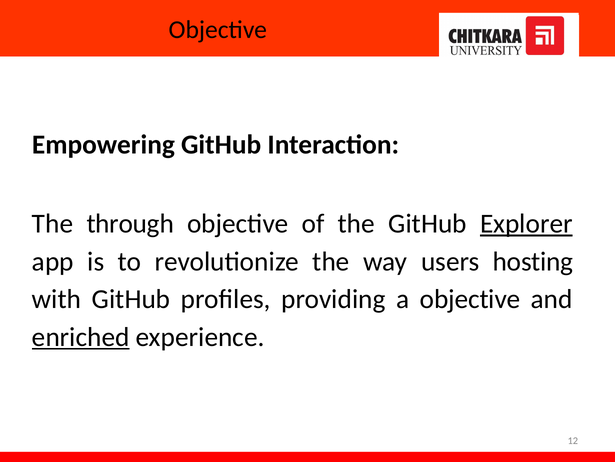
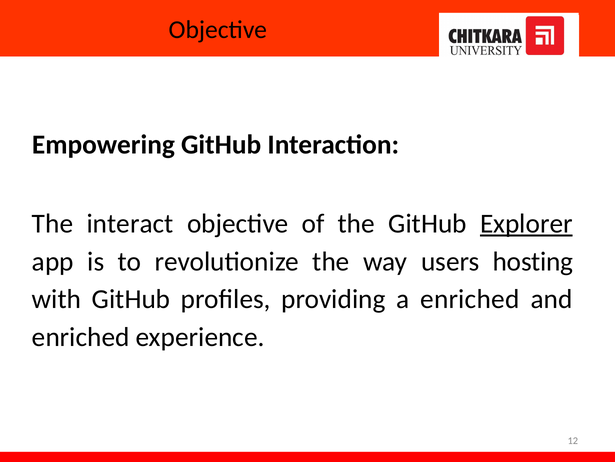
through: through -> interact (130, 223)
a objective: objective -> enriched (470, 299)
enriched underline: present -> none (81, 337)
